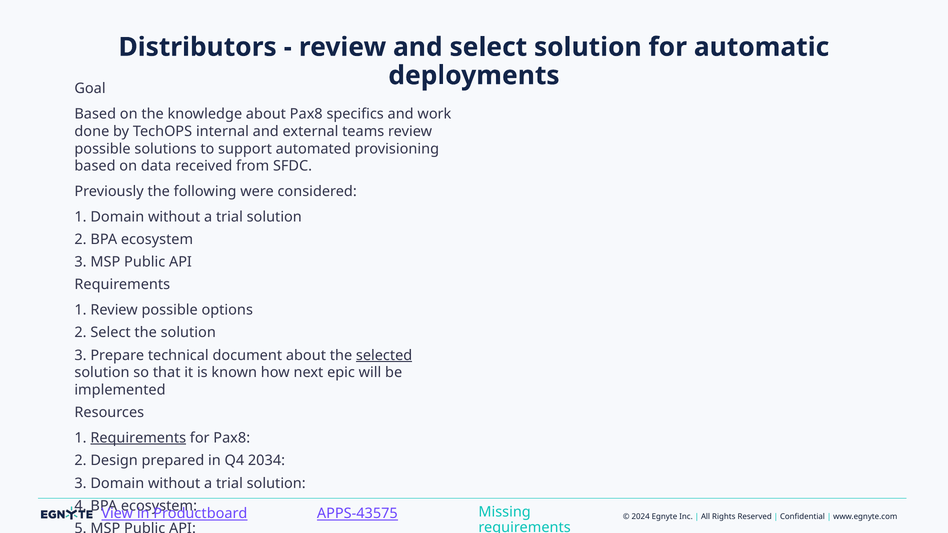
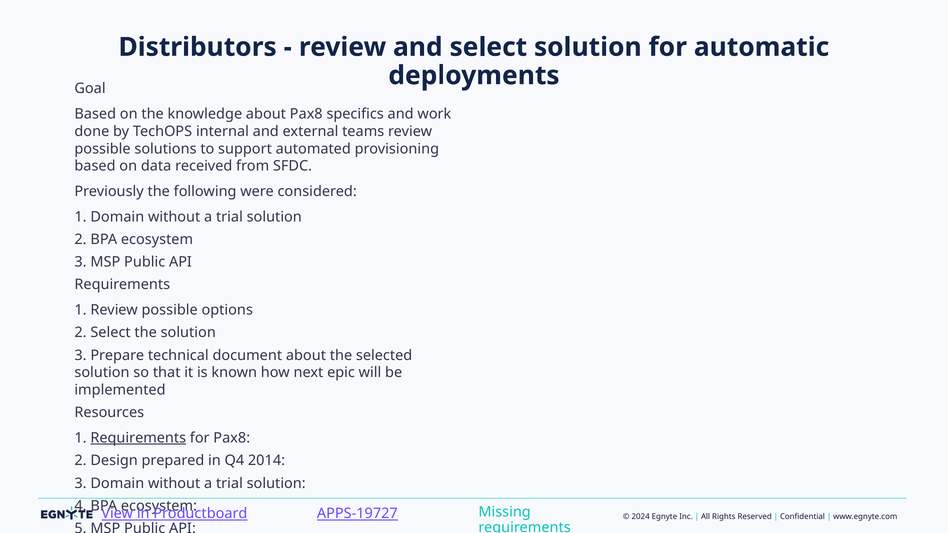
selected underline: present -> none (384, 355)
2034: 2034 -> 2014 (266, 461)
APPS-43575: APPS-43575 -> APPS-19727 (357, 514)
